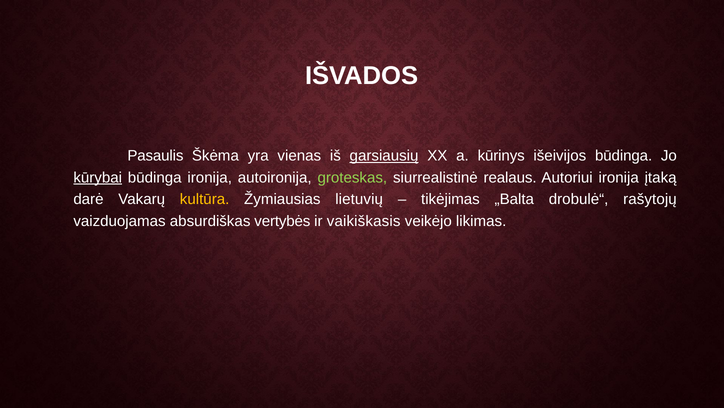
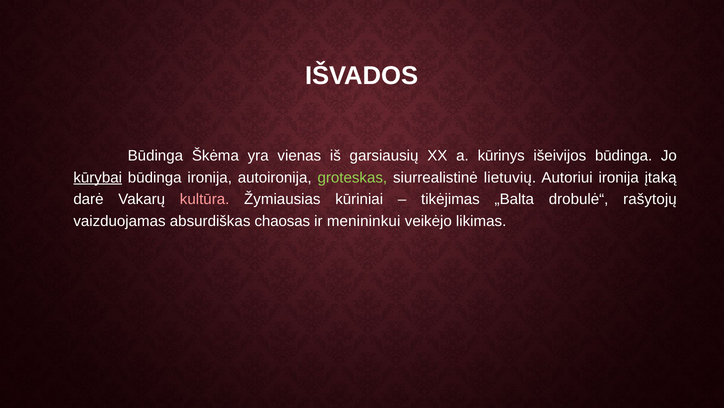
Pasaulis: Pasaulis -> Būdinga (155, 156)
garsiausių underline: present -> none (384, 156)
realaus: realaus -> lietuvių (510, 177)
kultūra colour: yellow -> pink (205, 199)
lietuvių: lietuvių -> kūriniai (359, 199)
vertybės: vertybės -> chaosas (282, 221)
vaikiškasis: vaikiškasis -> menininkui (364, 221)
